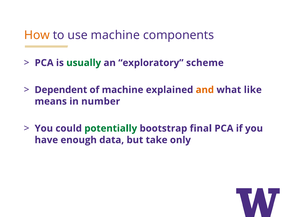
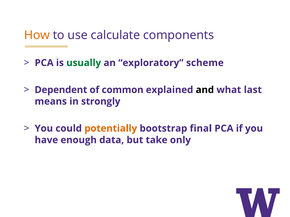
use machine: machine -> calculate (115, 35)
of machine: machine -> common (123, 90)
and colour: orange -> black (205, 90)
like: like -> last (253, 90)
number: number -> strongly (101, 102)
potentially colour: green -> orange (111, 129)
